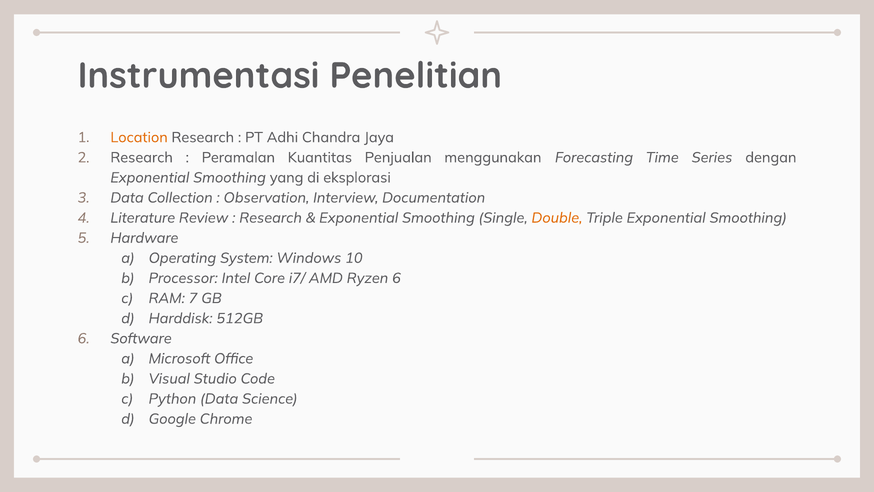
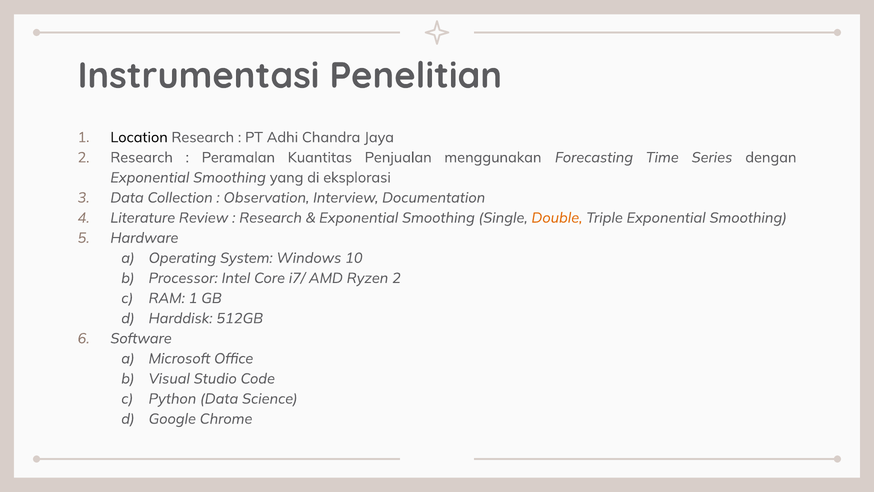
Location colour: orange -> black (139, 137)
Ryzen 6: 6 -> 2 (396, 278)
RAM 7: 7 -> 1 (193, 298)
